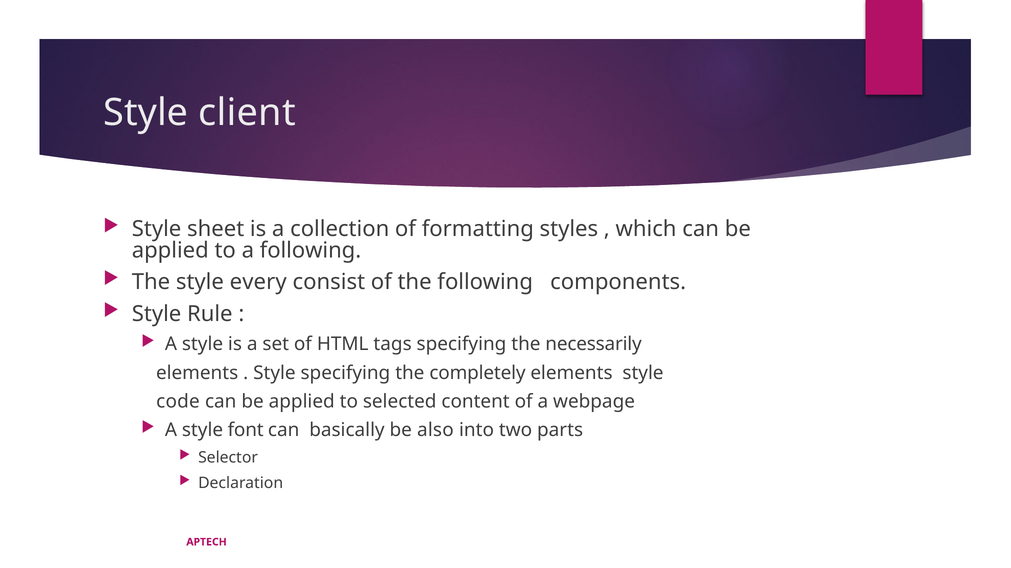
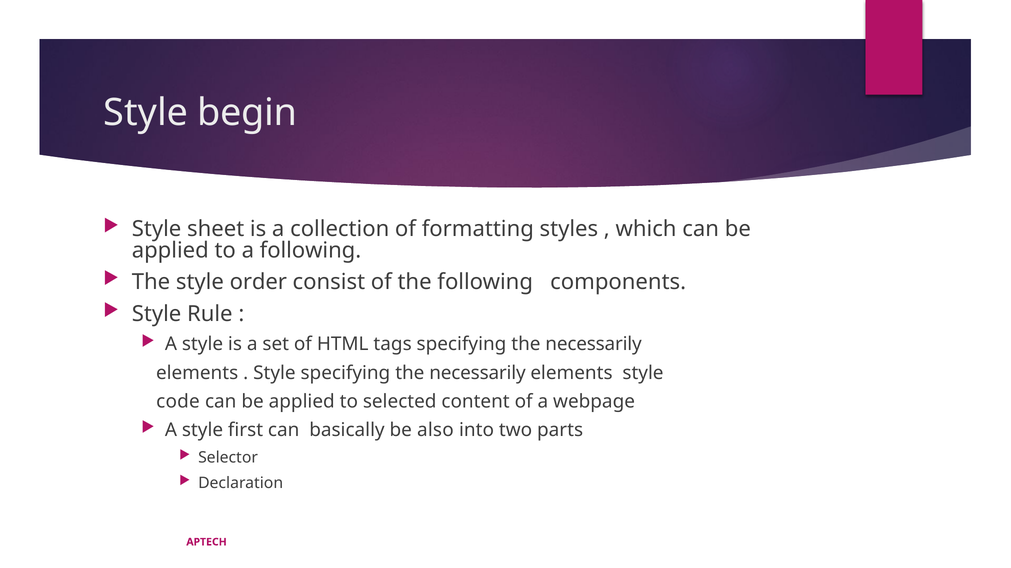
client: client -> begin (247, 113)
every: every -> order (258, 282)
Style specifying the completely: completely -> necessarily (477, 373)
font: font -> first (246, 431)
